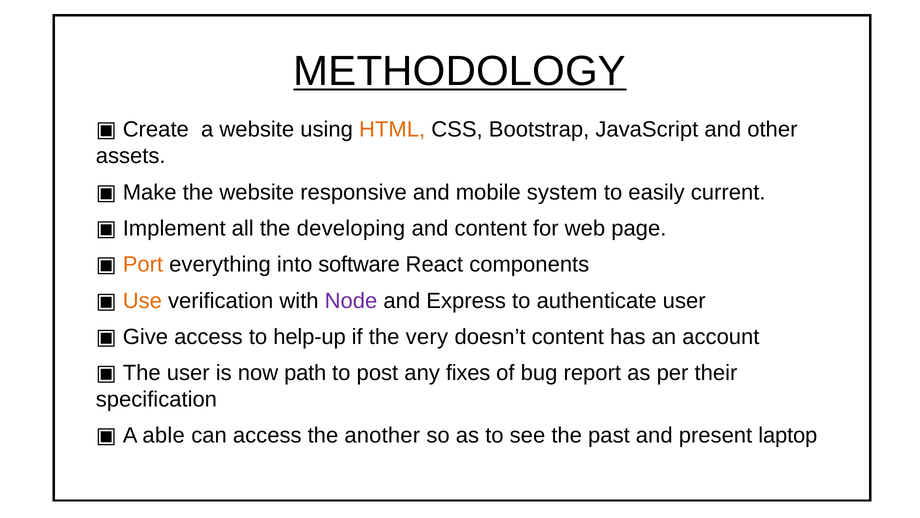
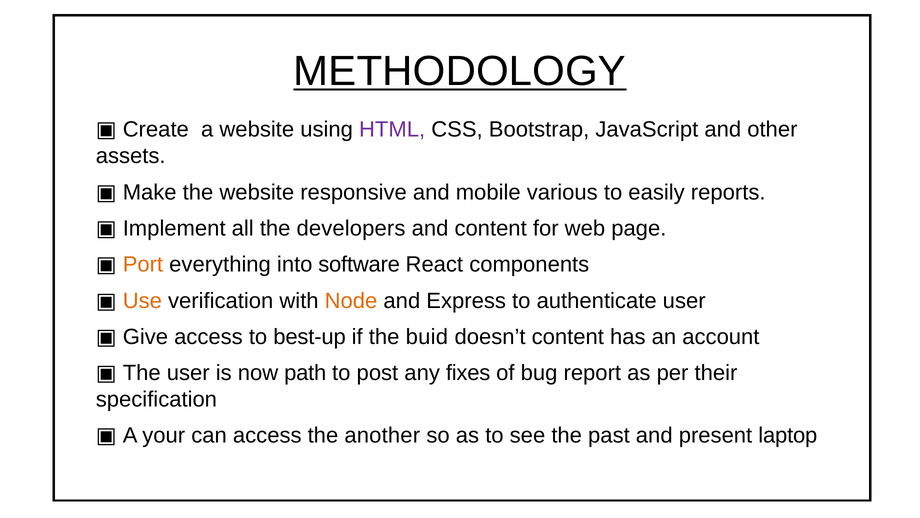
HTML colour: orange -> purple (392, 130)
system: system -> various (562, 192)
current: current -> reports (728, 192)
developing: developing -> developers (351, 228)
Node colour: purple -> orange (351, 300)
help-up: help-up -> best-up (310, 337)
very: very -> buid (427, 337)
able: able -> your (164, 435)
